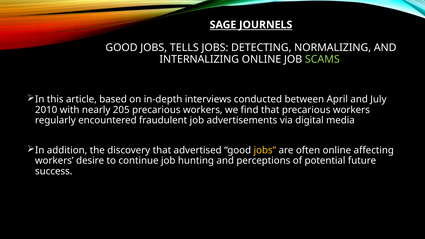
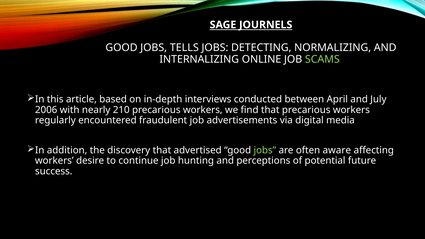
2010: 2010 -> 2006 (46, 110)
205: 205 -> 210 (121, 110)
jobs colour: yellow -> light green (265, 150)
often online: online -> aware (337, 150)
